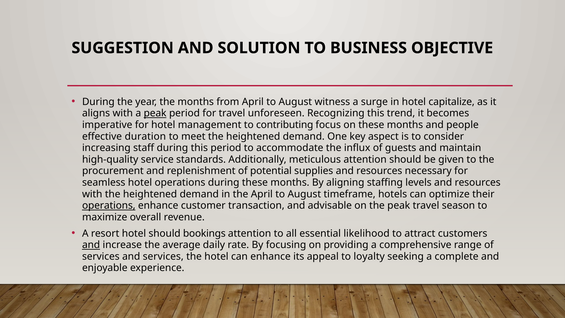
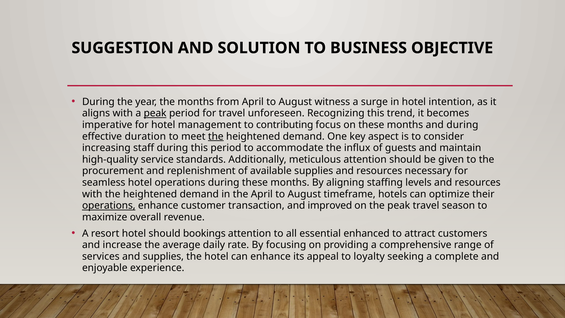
capitalize: capitalize -> intention (452, 102)
and people: people -> during (462, 125)
the underline: none -> present (216, 136)
potential: potential -> available (271, 171)
advisable: advisable -> improved (330, 205)
likelihood: likelihood -> enhanced (367, 233)
and underline: present -> none (91, 245)
and services: services -> supplies (163, 256)
